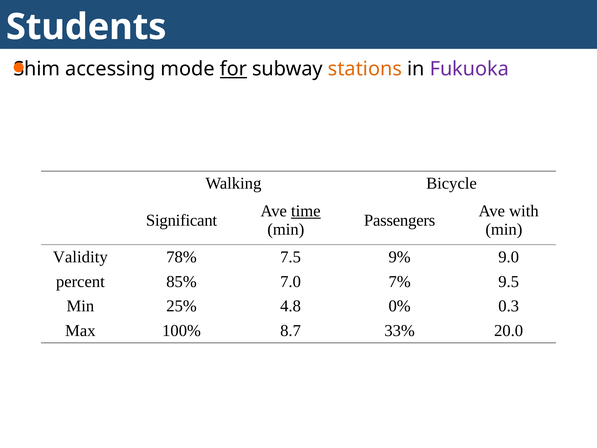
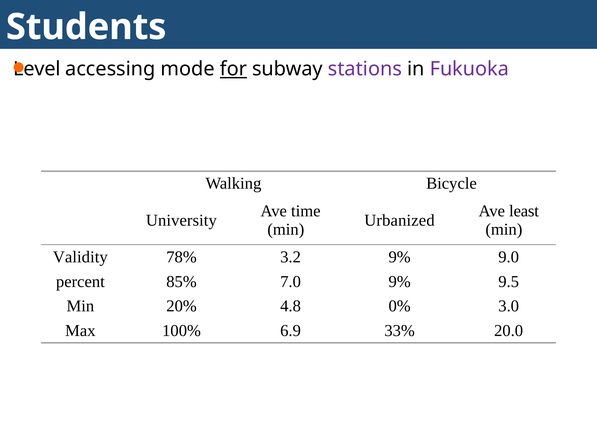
Shim: Shim -> Level (37, 69)
stations colour: orange -> purple (365, 69)
time underline: present -> none (306, 211)
with: with -> least (524, 211)
Significant: Significant -> University (181, 220)
Passengers: Passengers -> Urbanized (399, 220)
7.5: 7.5 -> 3.2 (291, 257)
7.0 7%: 7% -> 9% (400, 281)
25%: 25% -> 20% (182, 306)
0.3: 0.3 -> 3.0 (509, 306)
8.7: 8.7 -> 6.9 (291, 330)
